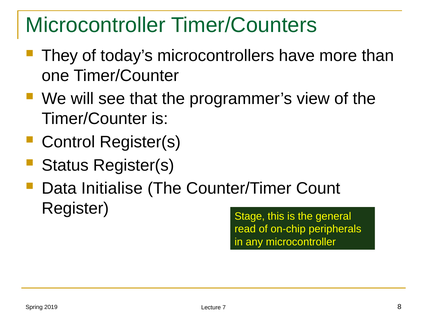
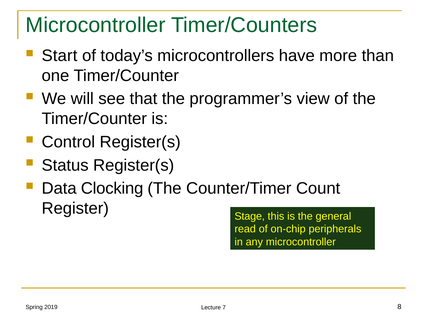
They: They -> Start (60, 56)
Initialise: Initialise -> Clocking (112, 189)
